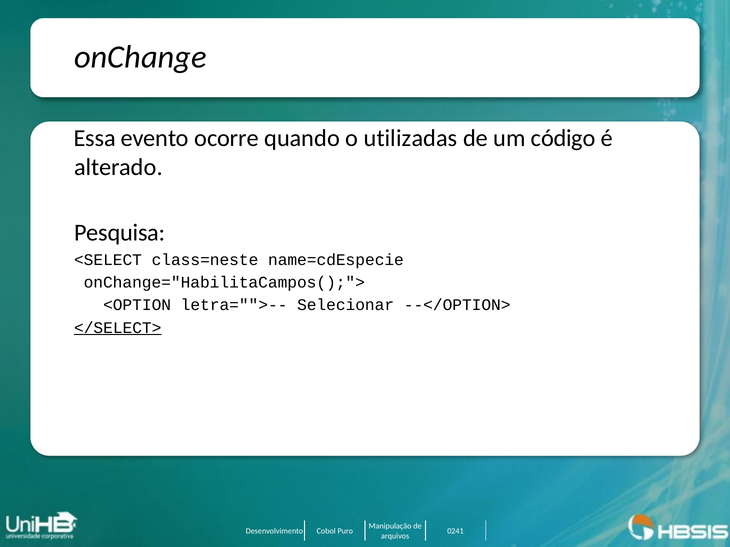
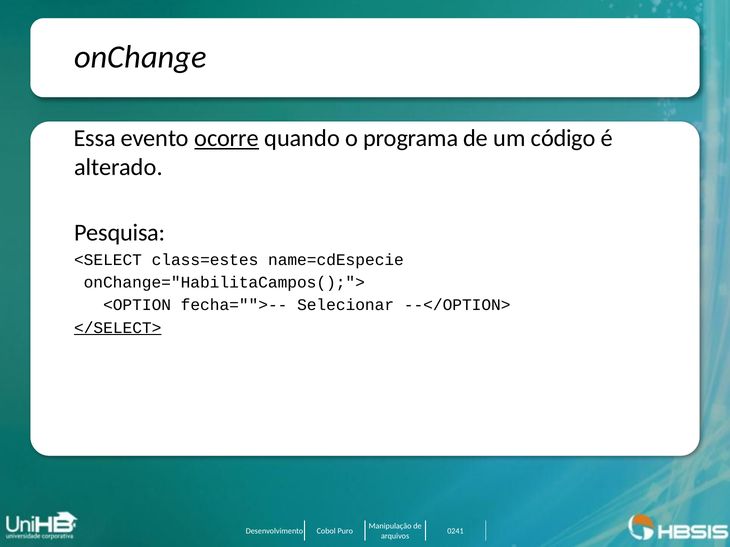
ocorre underline: none -> present (227, 138)
utilizadas: utilizadas -> programa (411, 138)
class=neste: class=neste -> class=estes (205, 260)
letra="">--: letra="">-- -> fecha="">-- (234, 305)
